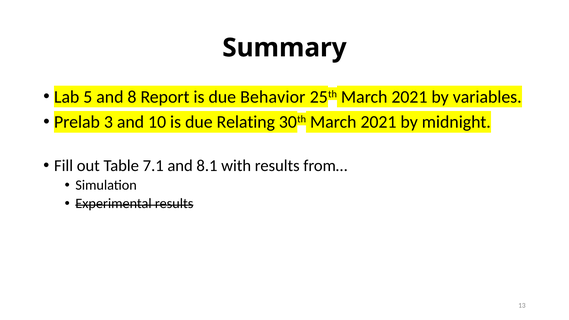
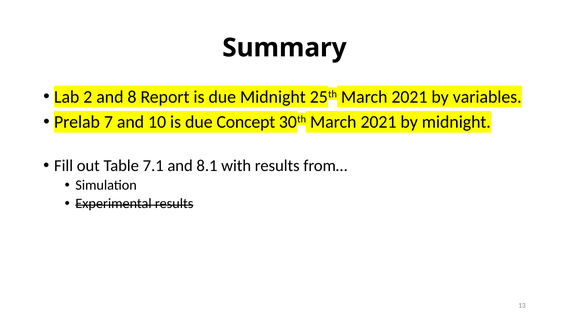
5: 5 -> 2 (88, 97)
due Behavior: Behavior -> Midnight (273, 97)
3: 3 -> 7 (108, 122)
Relating: Relating -> Concept (246, 122)
